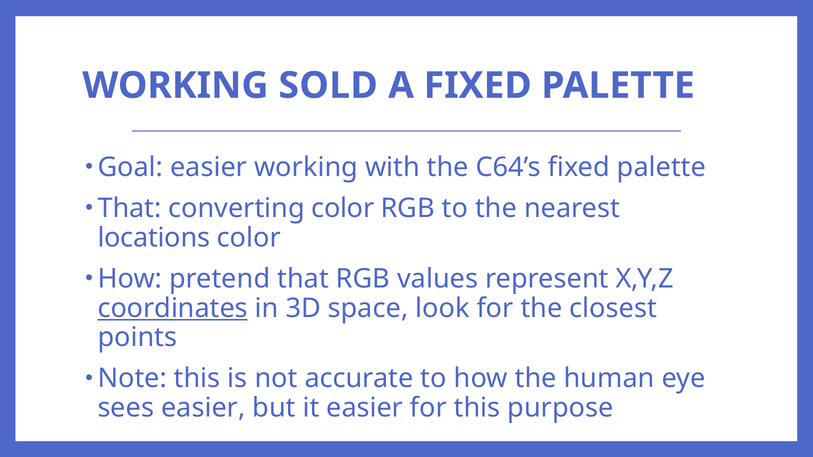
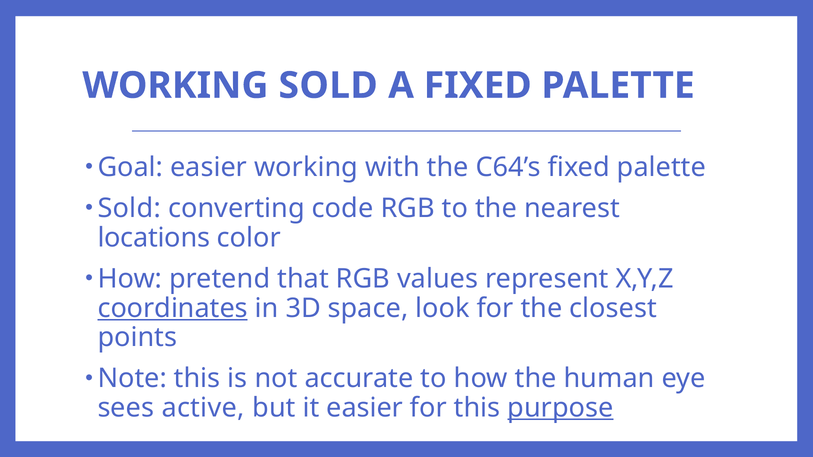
That: That -> Sold (129, 209)
converting color: color -> code (343, 209)
sees easier: easier -> active (203, 408)
purpose underline: none -> present (560, 408)
